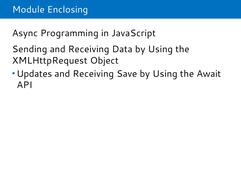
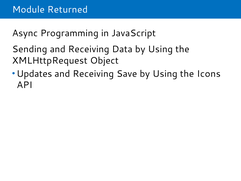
Enclosing: Enclosing -> Returned (68, 10)
Await: Await -> Icons (209, 74)
